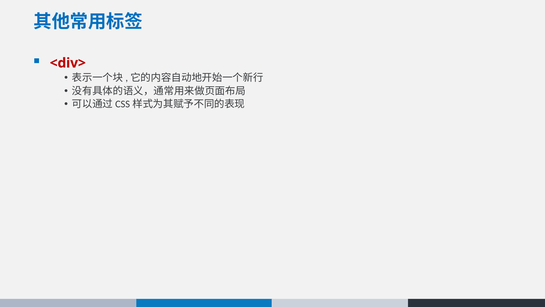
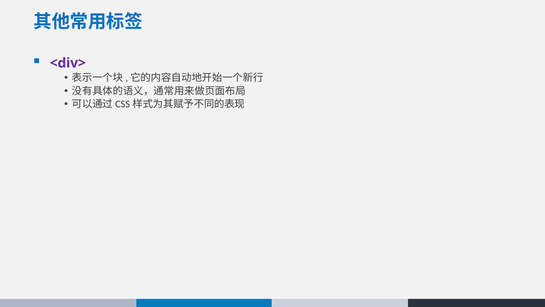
<div> colour: red -> purple (68, 63)
